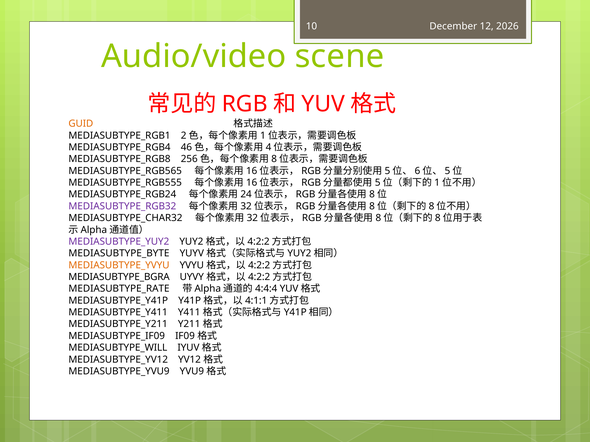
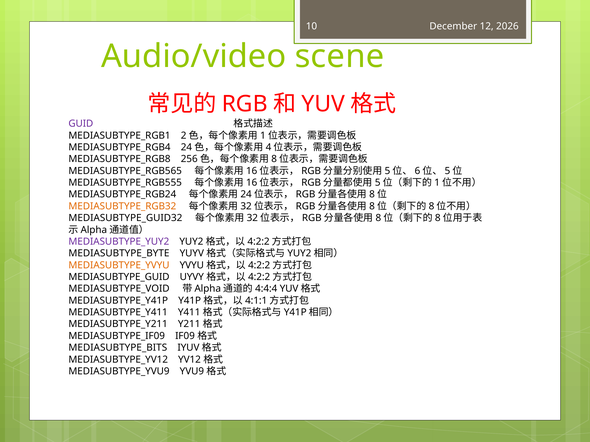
GUID colour: orange -> purple (81, 124)
46: 46 -> 24 (186, 147)
MEDIASUBTYPE_RGB32 colour: purple -> orange (122, 206)
MEDIASUBTYPE_CHAR32: MEDIASUBTYPE_CHAR32 -> MEDIASUBTYPE_GUID32 (125, 218)
MEDIASUBTYPE_BGRA: MEDIASUBTYPE_BGRA -> MEDIASUBTYPE_GUID (119, 277)
MEDIASUBTYPE_RATE: MEDIASUBTYPE_RATE -> MEDIASUBTYPE_VOID (119, 289)
MEDIASUBTYPE_WILL: MEDIASUBTYPE_WILL -> MEDIASUBTYPE_BITS (118, 348)
